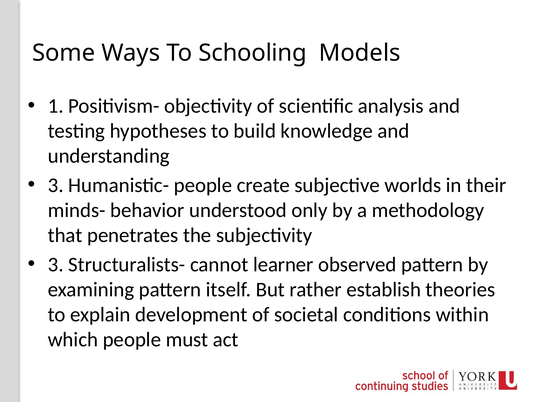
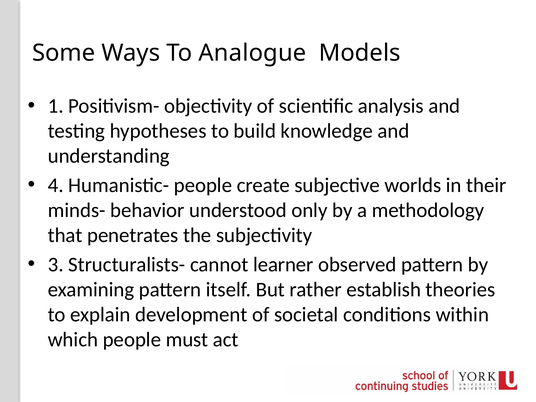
Schooling: Schooling -> Analogue (252, 53)
3: 3 -> 4 (56, 185)
